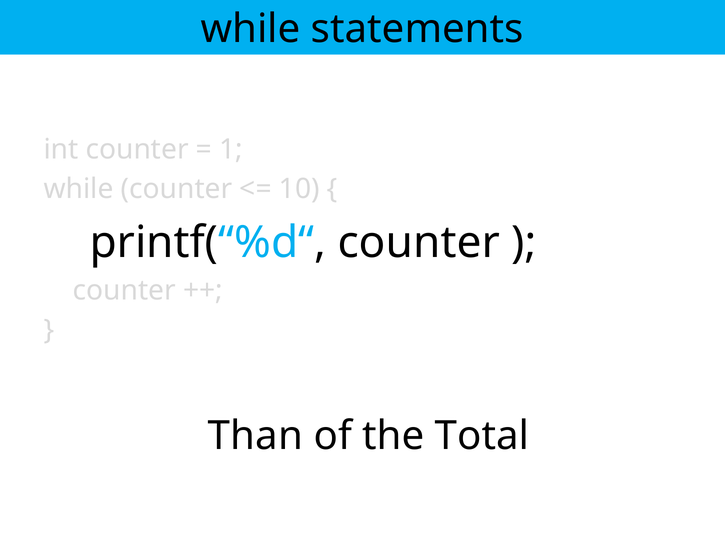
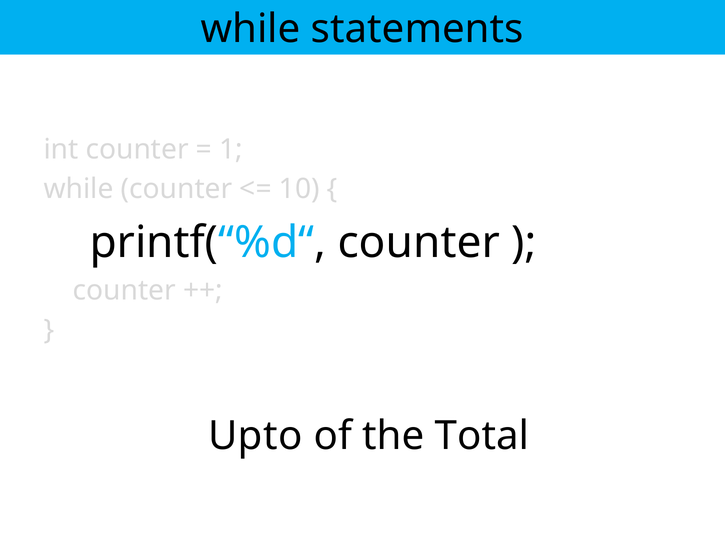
Than: Than -> Upto (255, 436)
